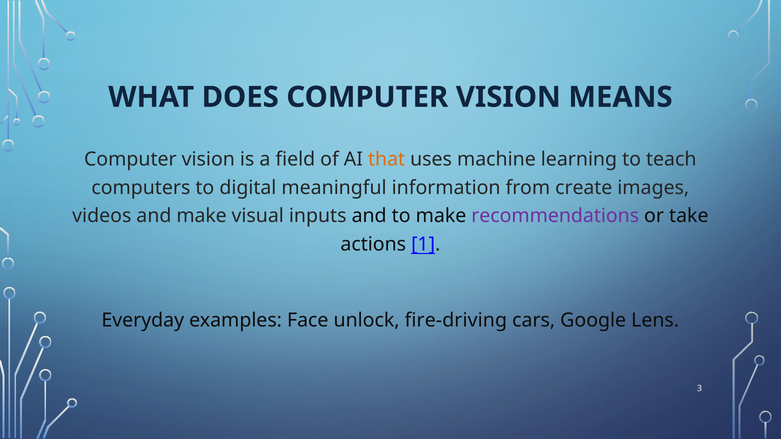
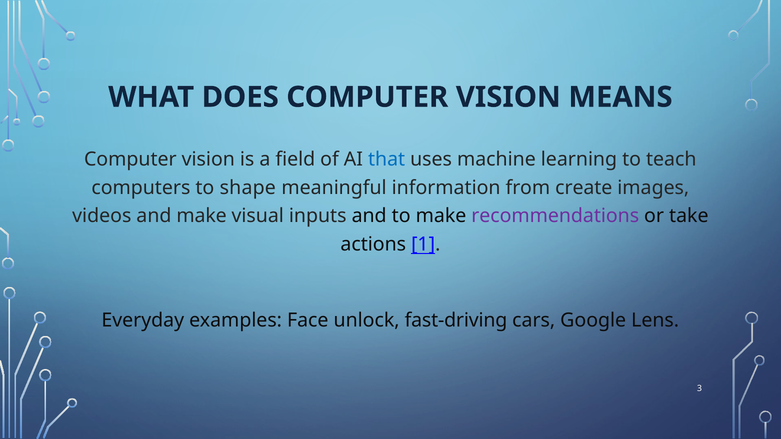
that colour: orange -> blue (387, 160)
digital: digital -> shape (248, 188)
fire-driving: fire-driving -> fast-driving (456, 320)
